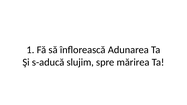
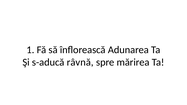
slujim: slujim -> râvnă (80, 62)
